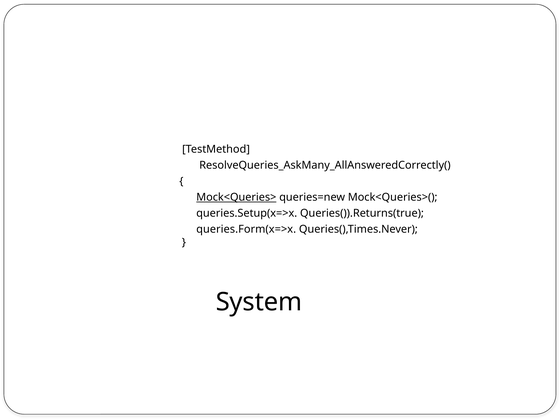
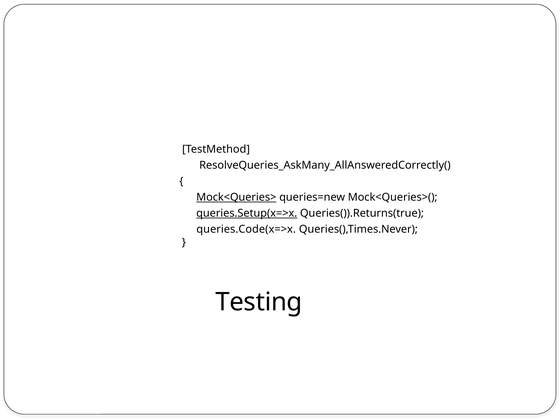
queries.Setup(x=>x underline: none -> present (247, 213)
queries.Form(x=>x: queries.Form(x=>x -> queries.Code(x=>x (246, 229)
System: System -> Testing (259, 302)
